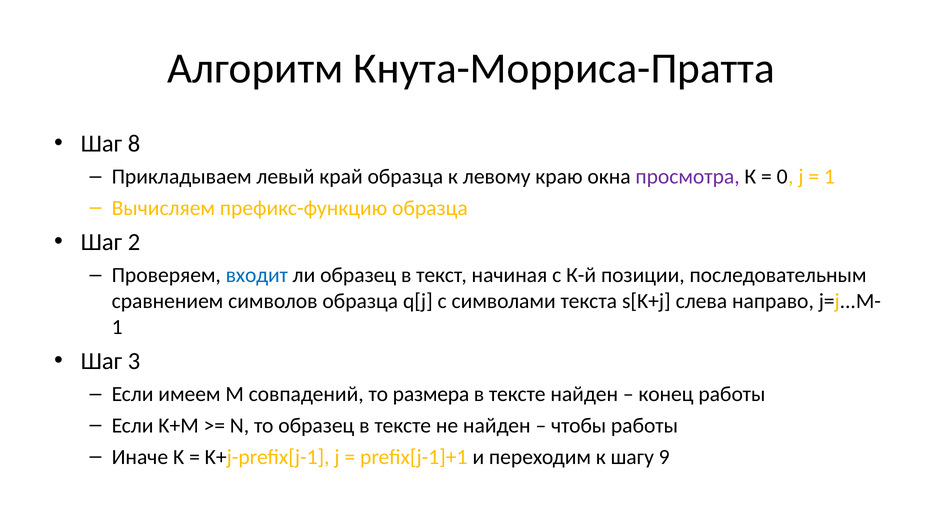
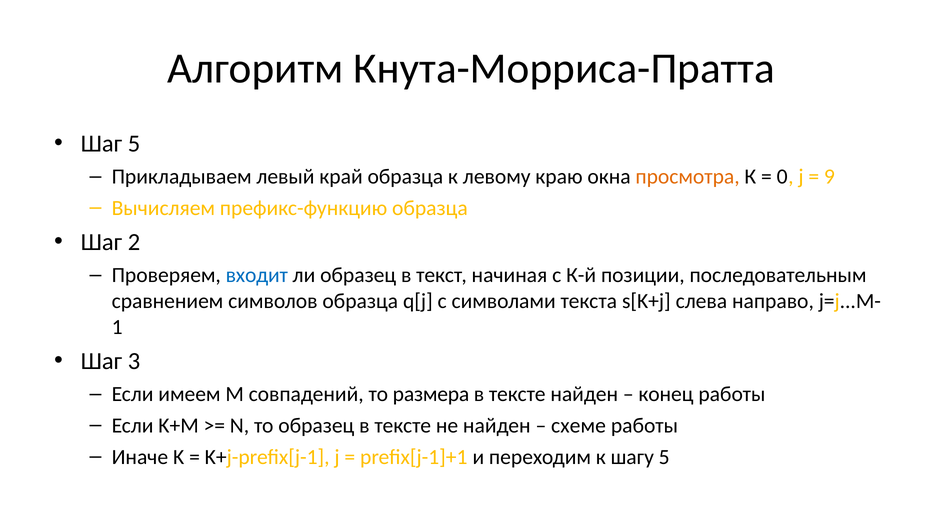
Шаг 8: 8 -> 5 (134, 144)
просмотра colour: purple -> orange (688, 177)
1: 1 -> 9 (829, 177)
чтобы: чтобы -> схеме (579, 426)
шагу 9: 9 -> 5 (664, 457)
